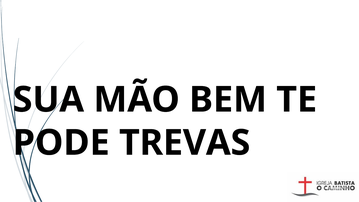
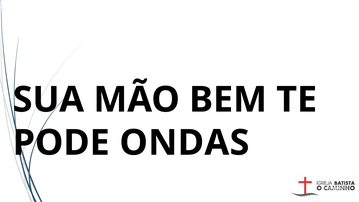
TREVAS: TREVAS -> ONDAS (184, 143)
